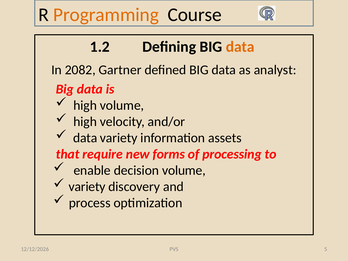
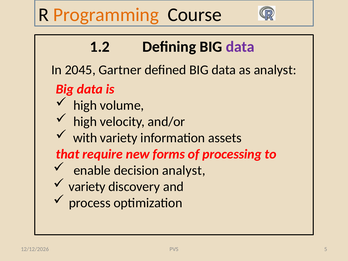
data colour: orange -> purple (240, 47)
2082: 2082 -> 2045 (80, 70)
data: data -> with (85, 138)
decision volume: volume -> analyst (184, 170)
